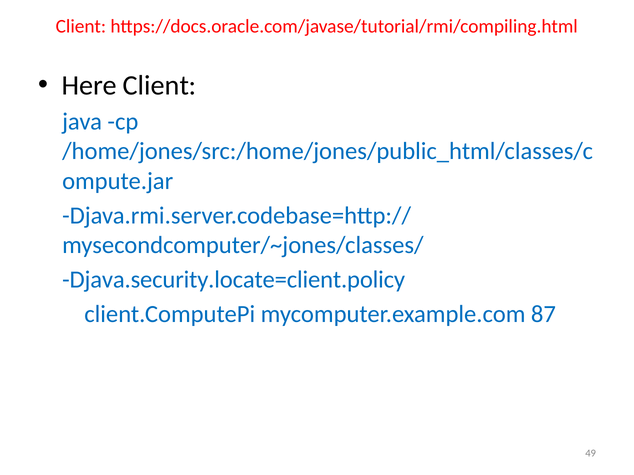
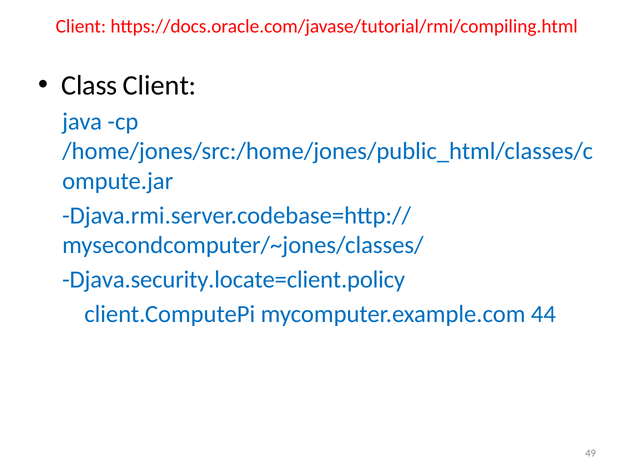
Here: Here -> Class (89, 85)
87: 87 -> 44 (543, 314)
